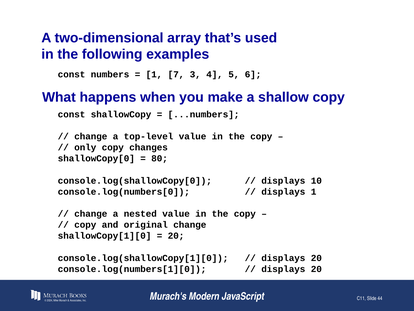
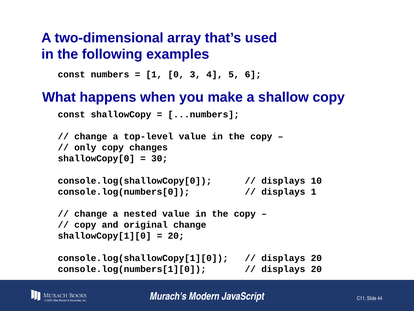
7: 7 -> 0 (176, 74)
80: 80 -> 30 (160, 158)
